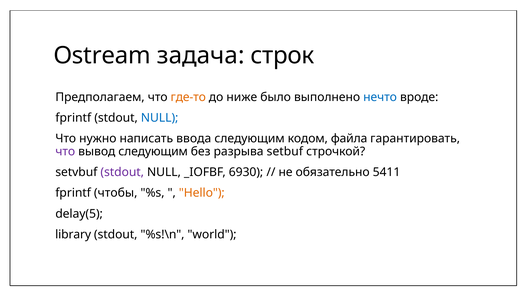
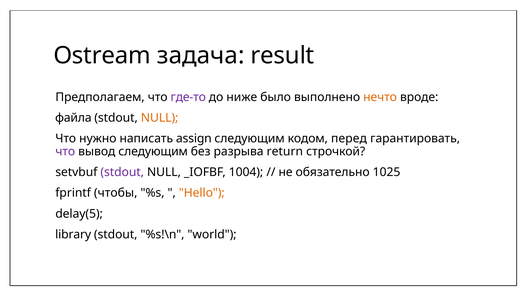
строк: строк -> result (282, 56)
где-то colour: orange -> purple (188, 97)
нечто colour: blue -> orange (380, 97)
fprintf: fprintf -> файла (73, 118)
NULL colour: blue -> orange (160, 118)
ввода: ввода -> assign (194, 139)
файла: файла -> перед (349, 139)
setbuf: setbuf -> return (285, 152)
6930: 6930 -> 1004 (246, 173)
5411: 5411 -> 1025 (387, 173)
